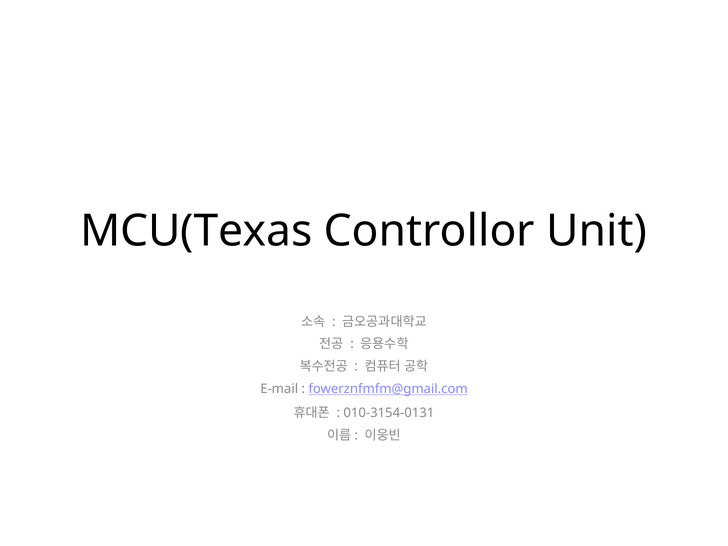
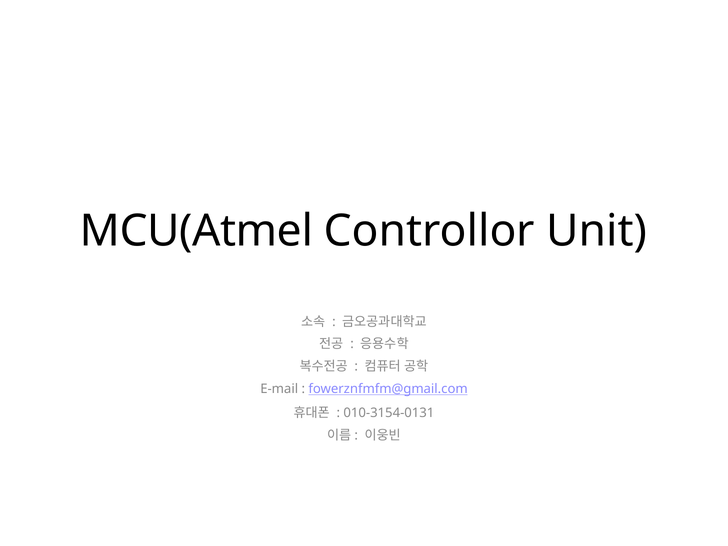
MCU(Texas: MCU(Texas -> MCU(Atmel (196, 231)
